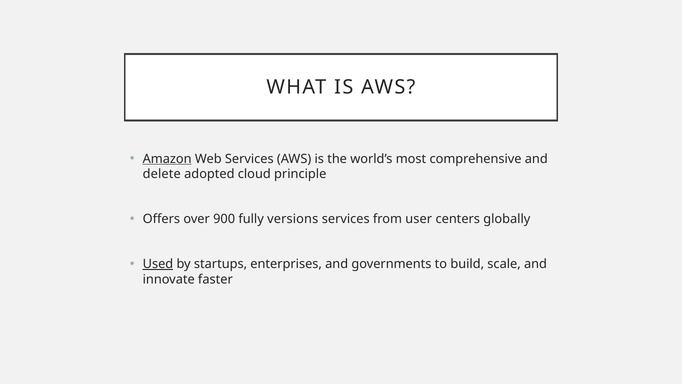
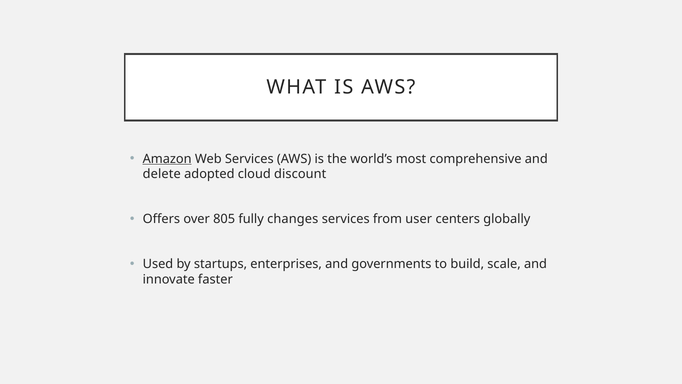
principle: principle -> discount (300, 174)
900: 900 -> 805 (224, 219)
versions: versions -> changes (293, 219)
Used underline: present -> none (158, 264)
